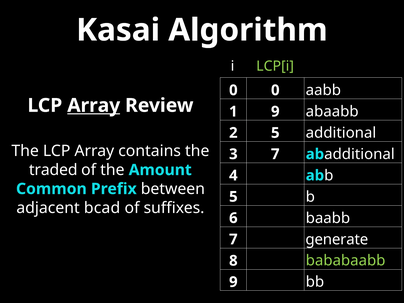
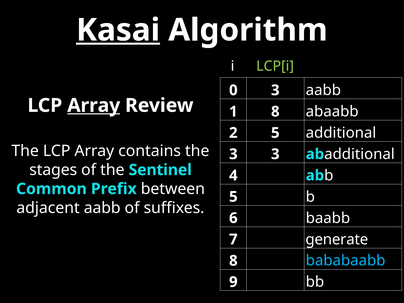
Kasai underline: none -> present (118, 30)
0 0: 0 -> 3 (275, 90)
1 9: 9 -> 8 (275, 112)
3 7: 7 -> 3 (275, 154)
traded: traded -> stages (53, 170)
Amount: Amount -> Sentinel (160, 170)
adjacent bcad: bcad -> aabb (102, 208)
bababaabb colour: light green -> light blue (346, 261)
